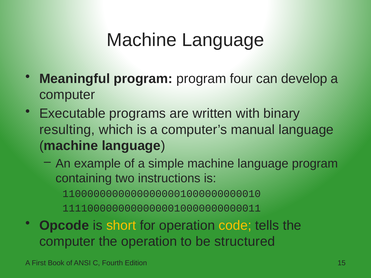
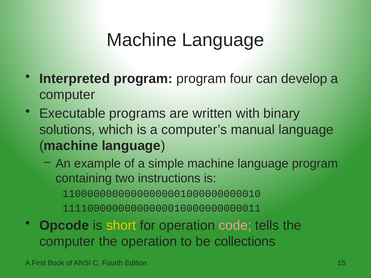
Meaningful: Meaningful -> Interpreted (75, 79)
resulting: resulting -> solutions (67, 130)
code colour: yellow -> pink (235, 226)
structured: structured -> collections (245, 242)
